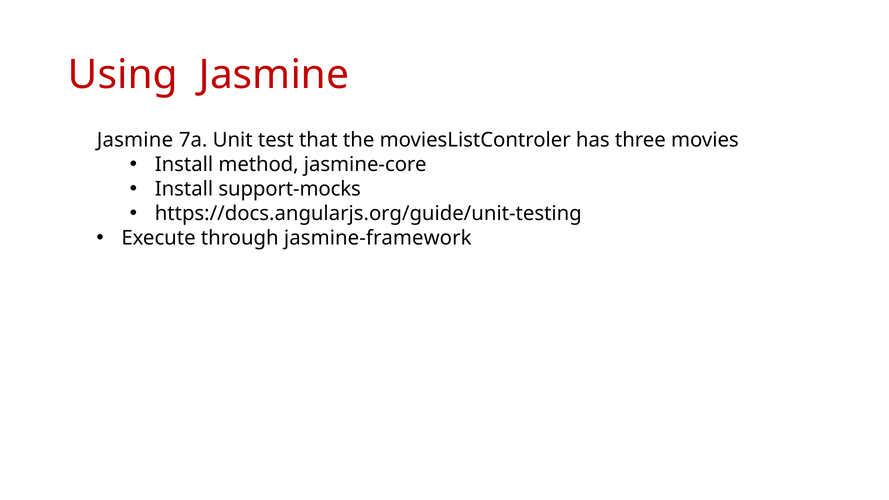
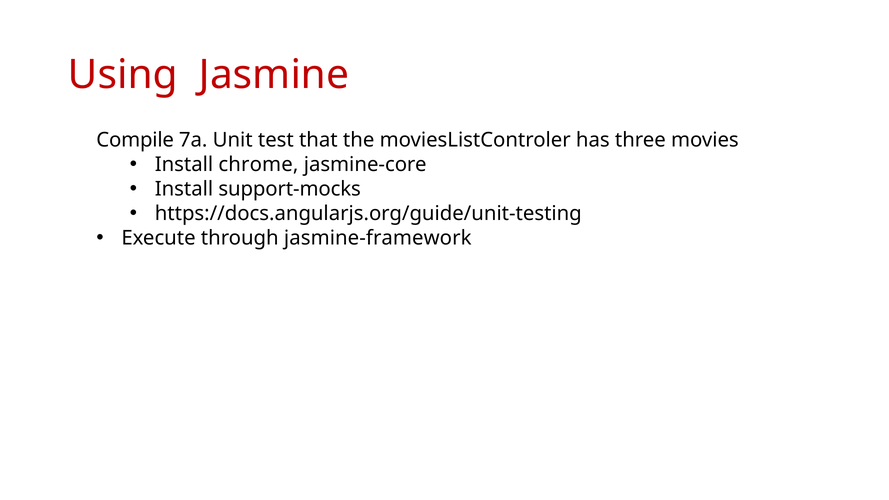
Jasmine: Jasmine -> Compile (135, 140)
method: method -> chrome (258, 165)
